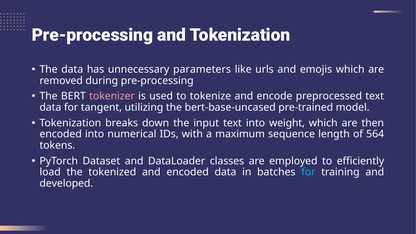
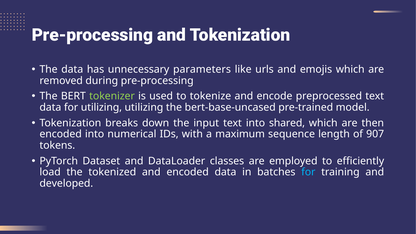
tokenizer colour: pink -> light green (112, 96)
for tangent: tangent -> utilizing (101, 107)
weight: weight -> shared (287, 123)
564: 564 -> 907 (375, 134)
